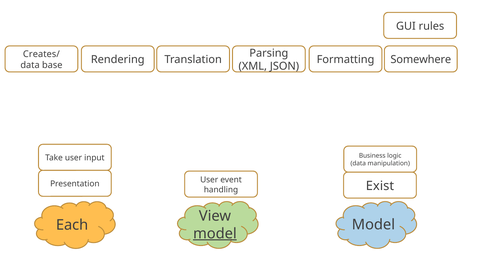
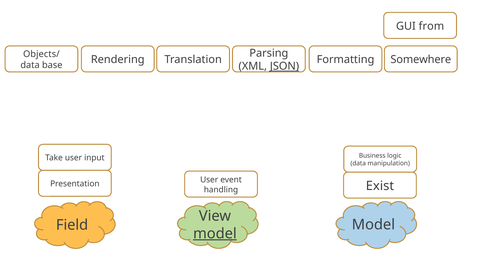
rules: rules -> from (431, 26)
Creates/: Creates/ -> Objects/ (41, 54)
JSON underline: none -> present (284, 66)
Each: Each -> Field (72, 225)
